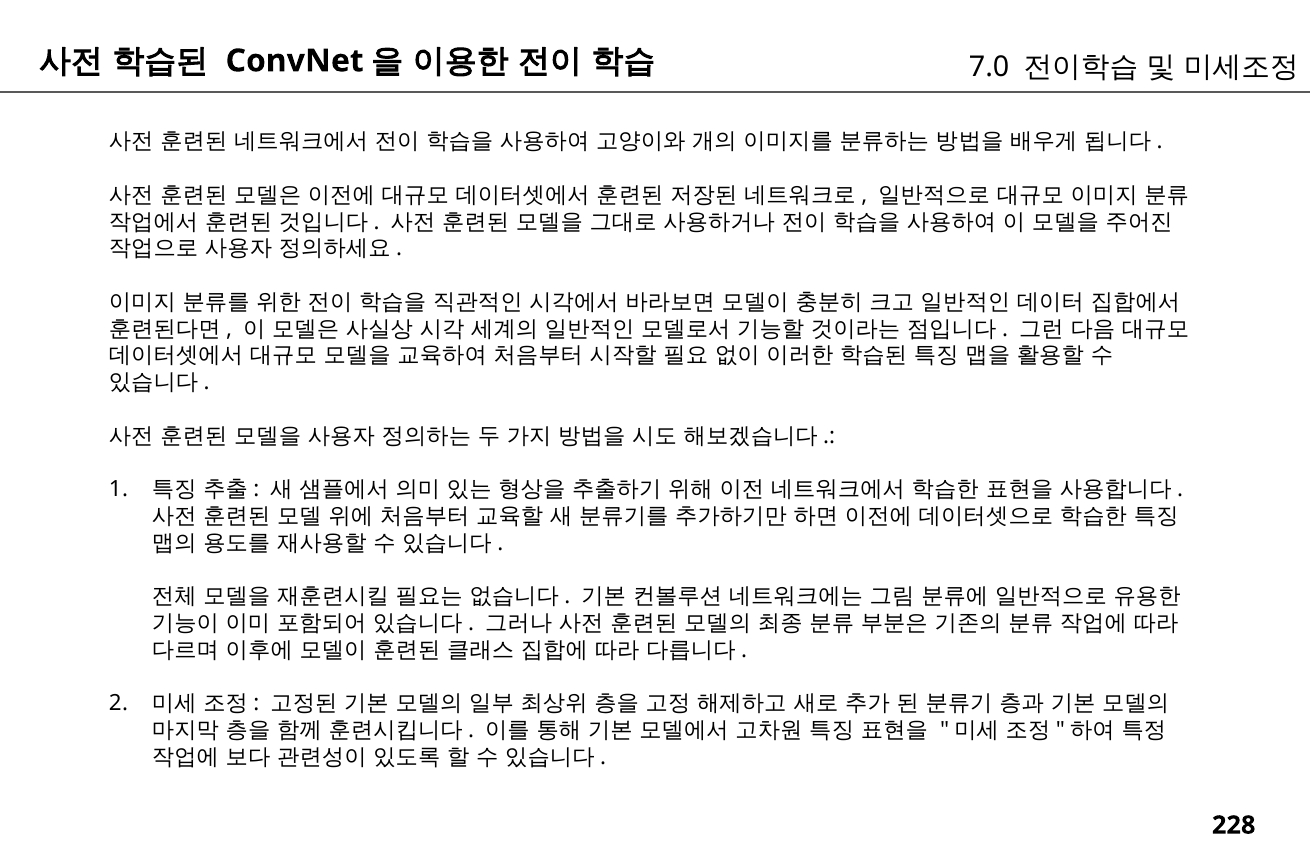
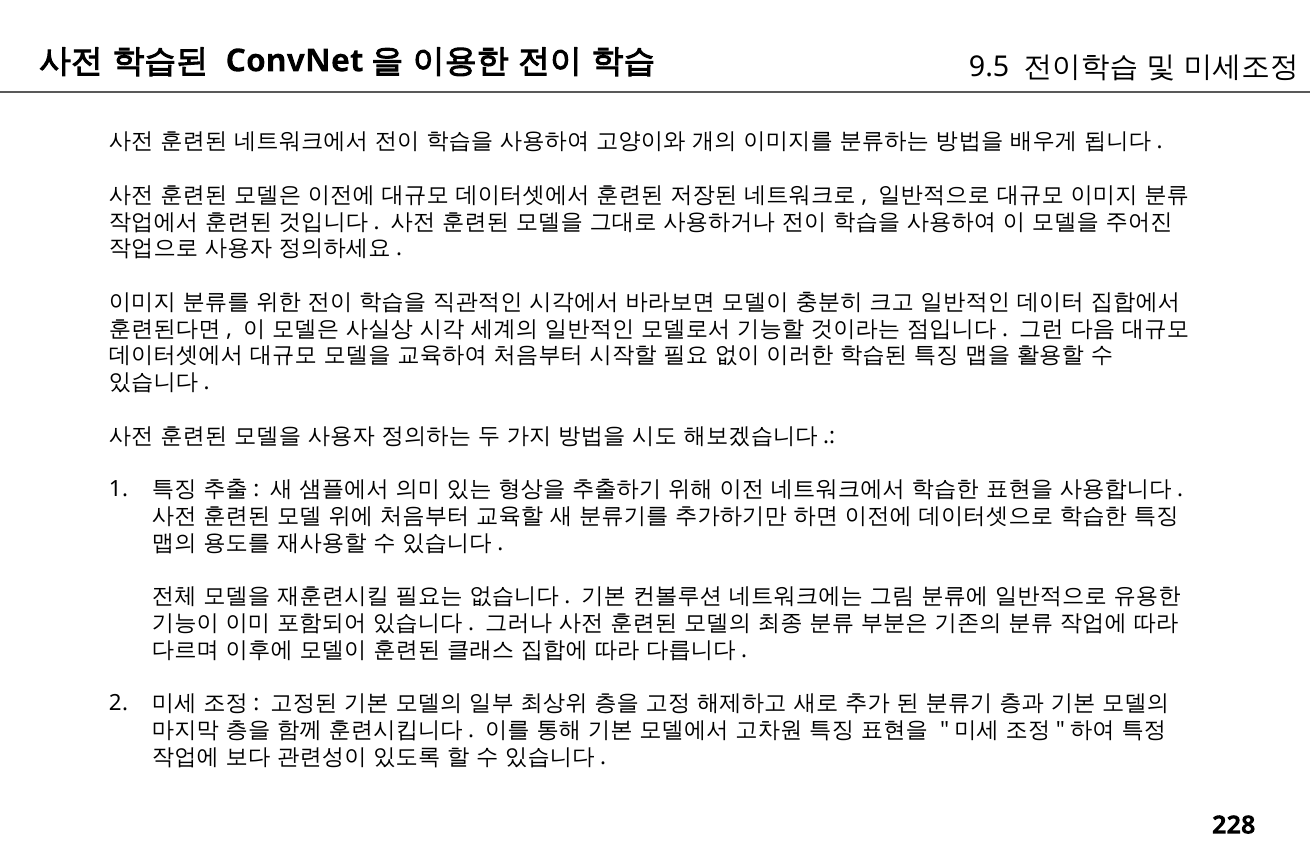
7.0: 7.0 -> 9.5 (989, 67)
